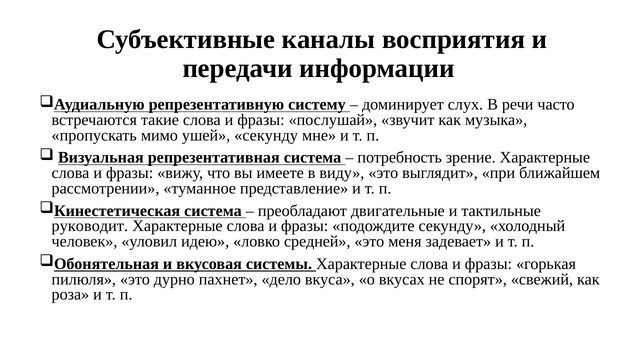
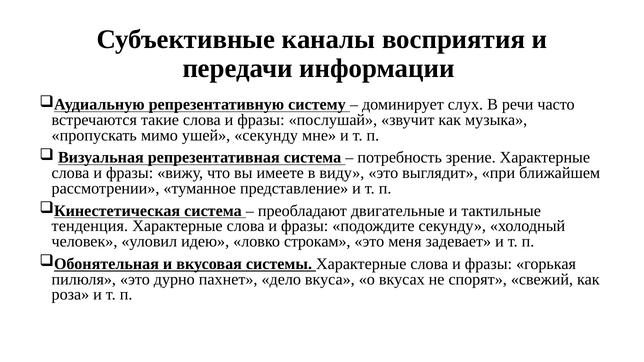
руководит: руководит -> тенденция (90, 226)
средней: средней -> строкам (317, 242)
